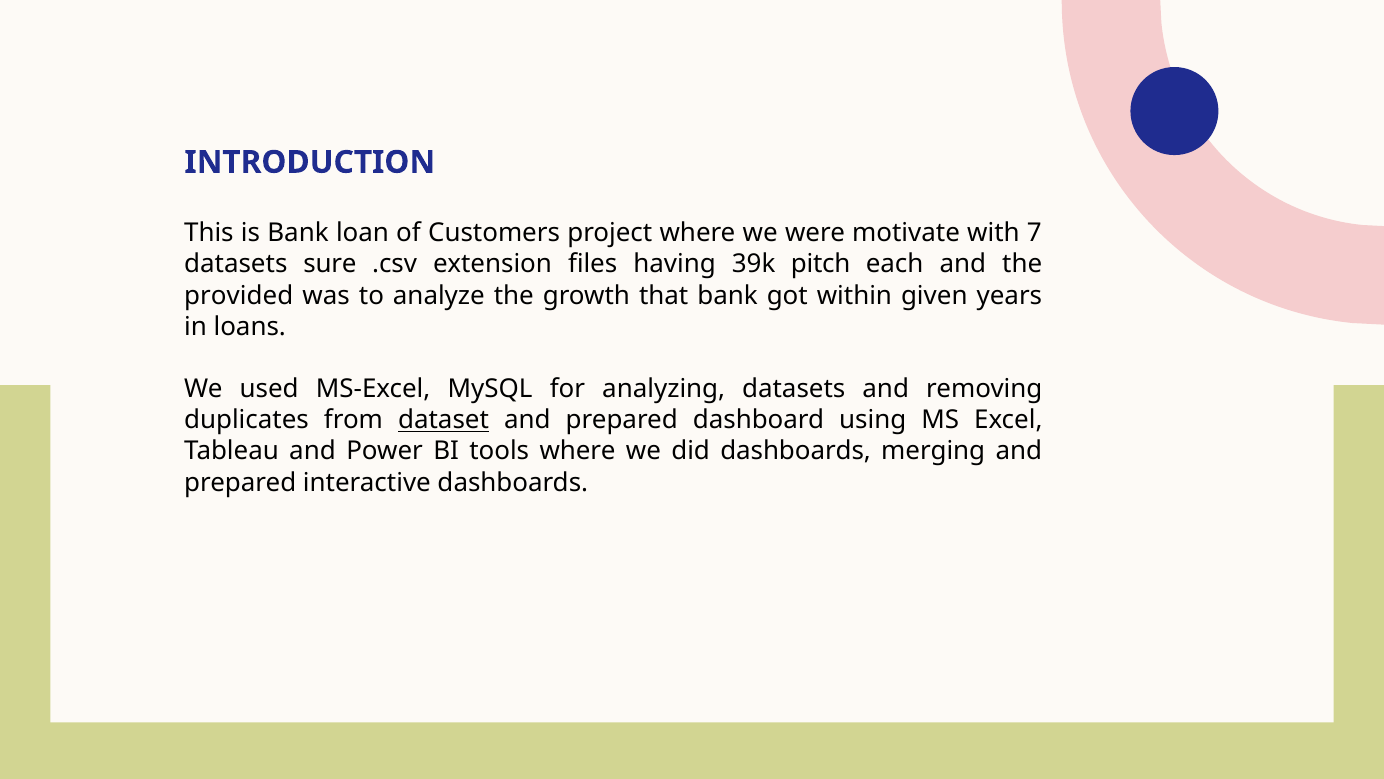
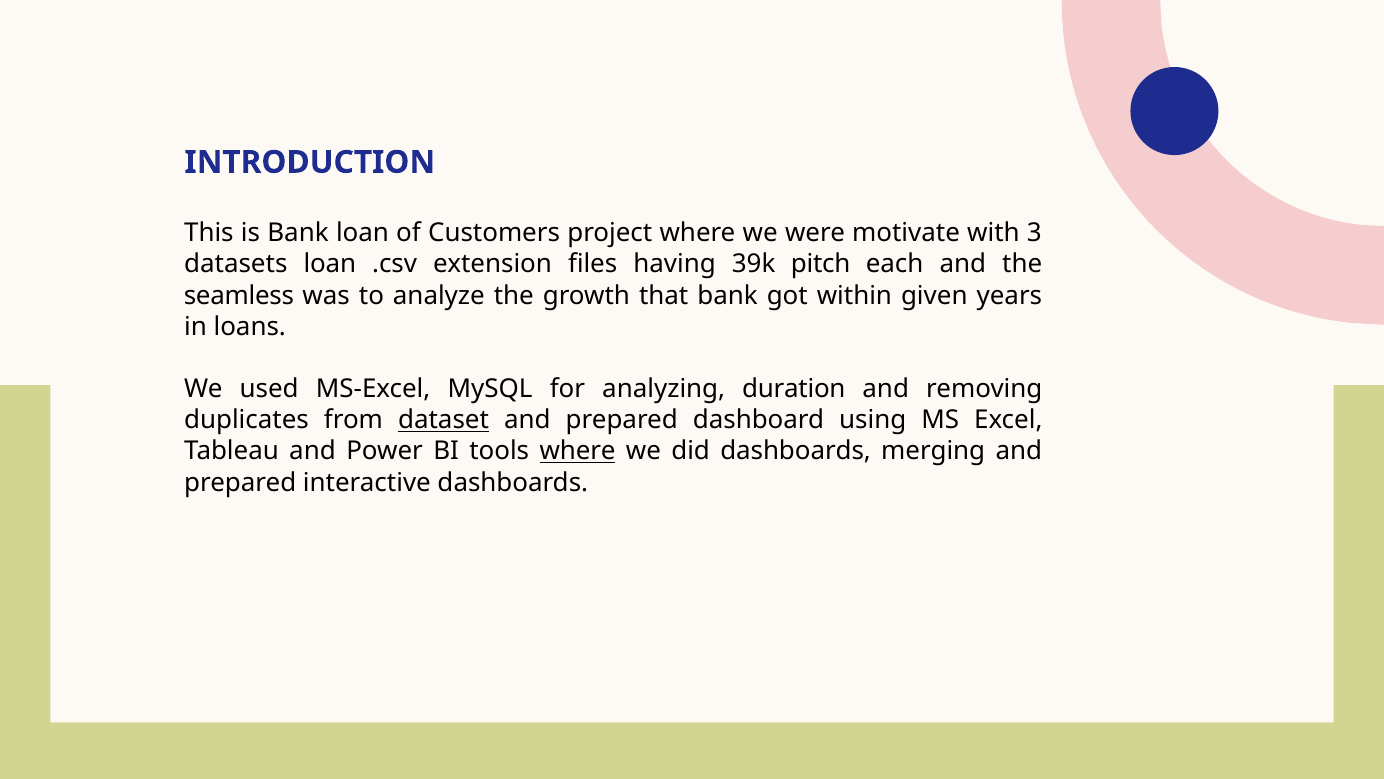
7: 7 -> 3 (1034, 233)
datasets sure: sure -> loan (330, 264)
provided: provided -> seamless (239, 295)
analyzing datasets: datasets -> duration (794, 389)
where underline: none -> present (578, 451)
